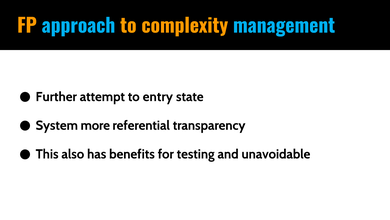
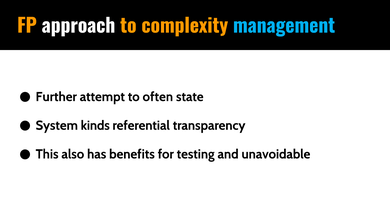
approach colour: light blue -> white (79, 26)
entry: entry -> often (158, 96)
more: more -> kinds (95, 125)
